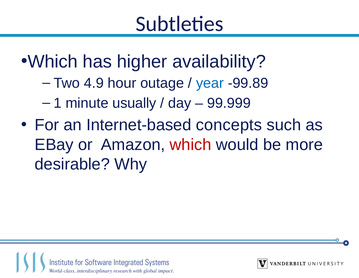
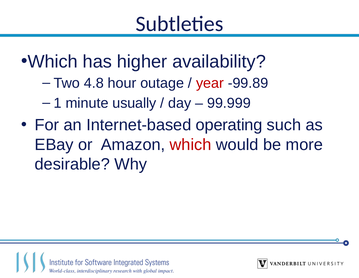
4.9: 4.9 -> 4.8 (94, 83)
year colour: blue -> red (210, 83)
concepts: concepts -> operating (229, 125)
